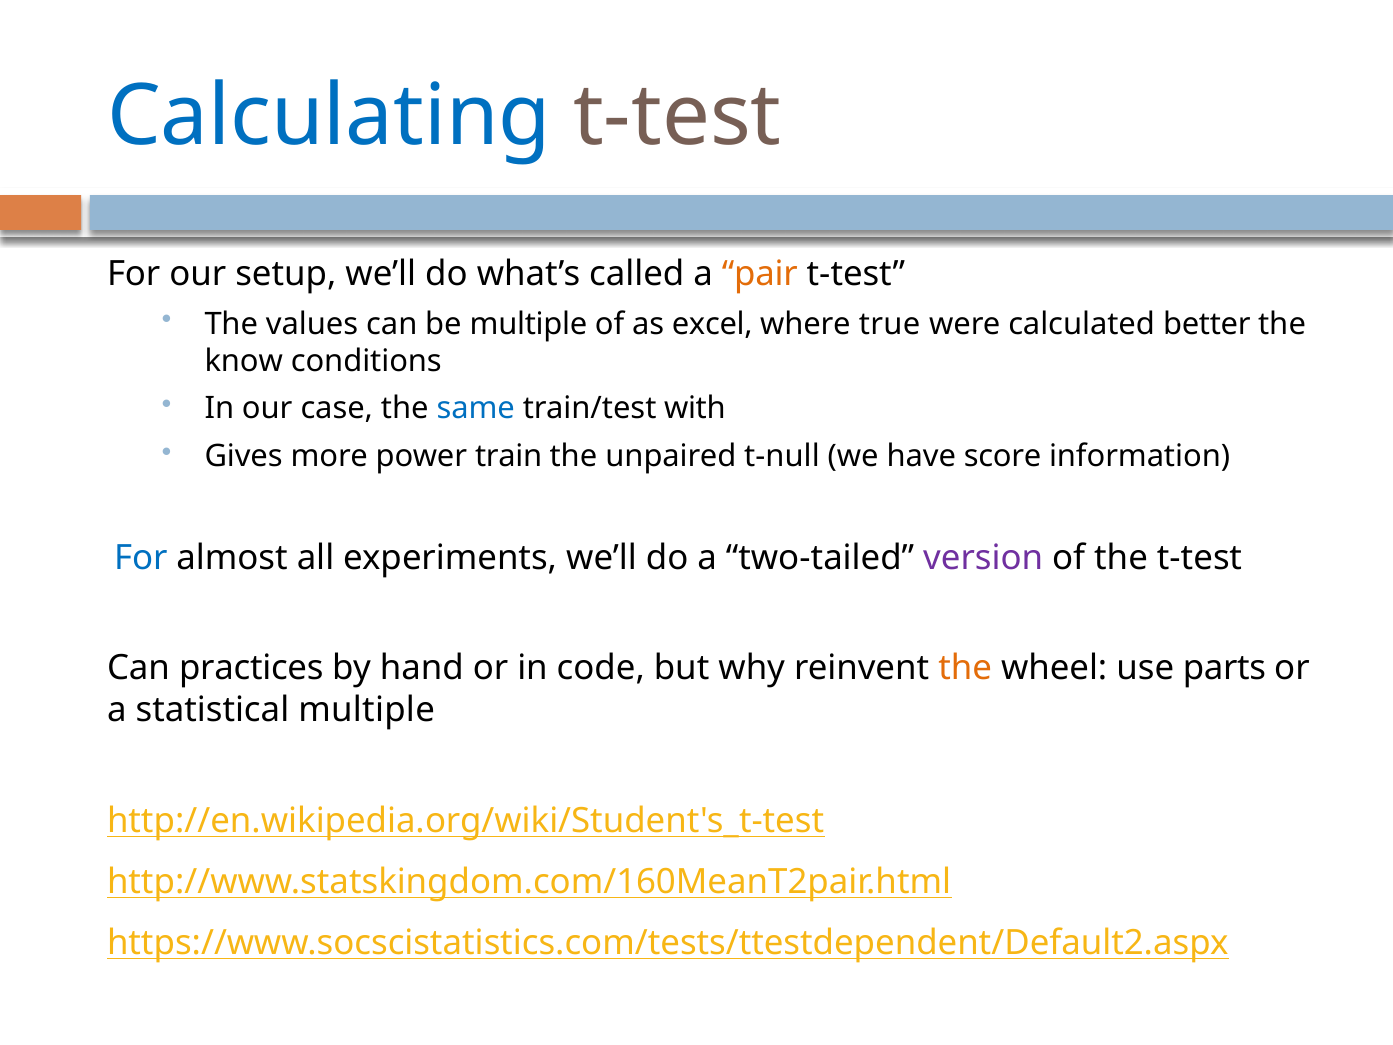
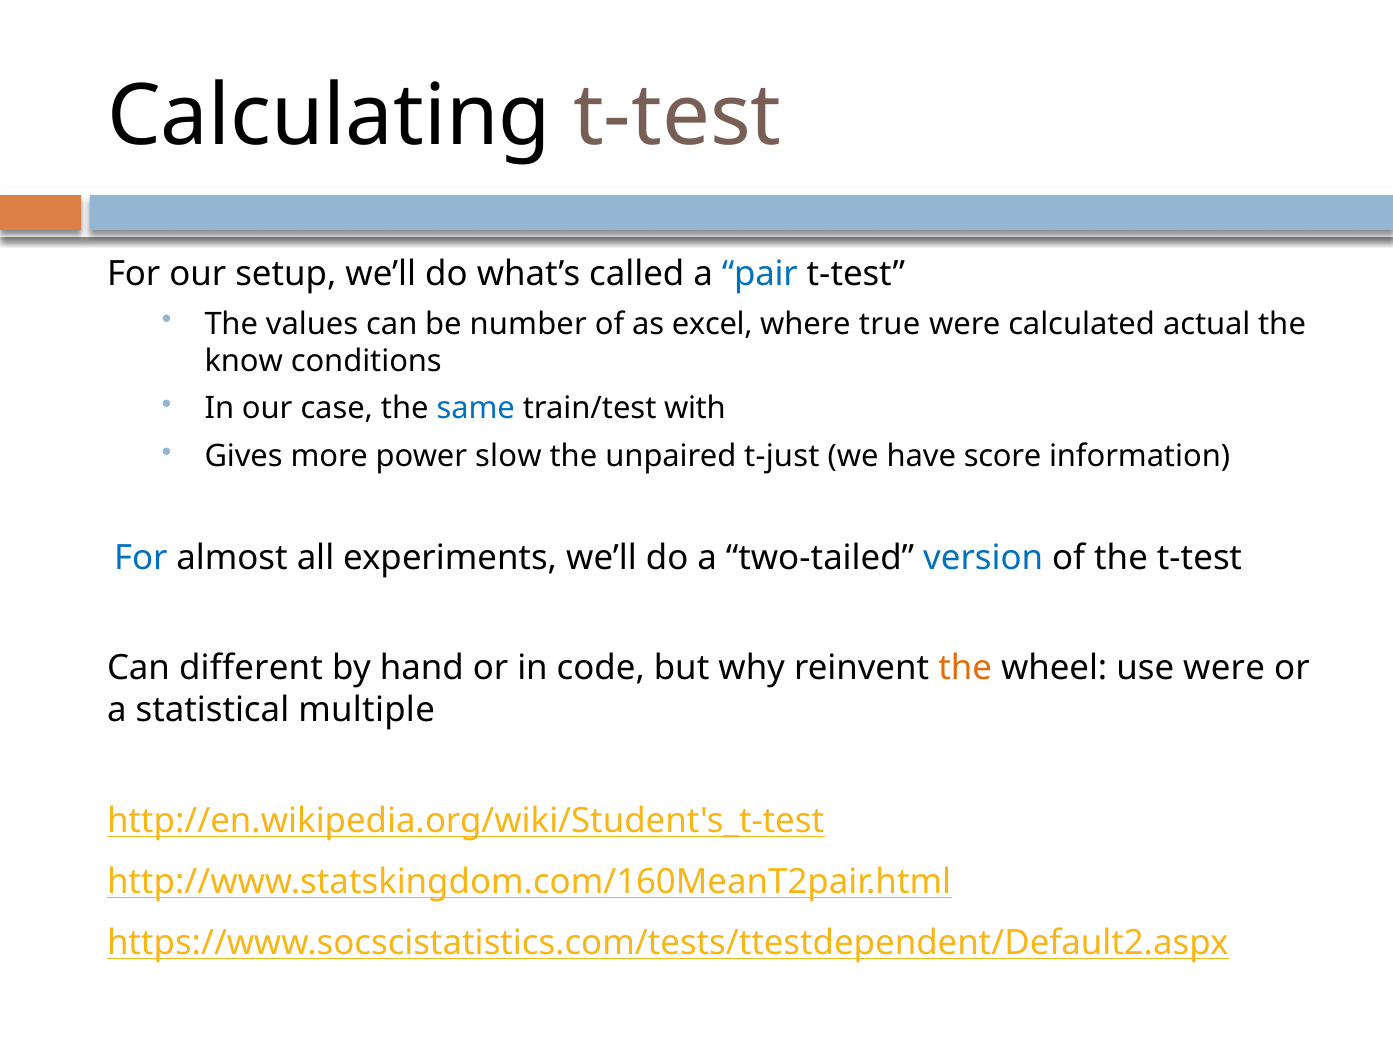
Calculating colour: blue -> black (329, 116)
pair colour: orange -> blue (760, 274)
be multiple: multiple -> number (528, 324)
better: better -> actual (1207, 324)
train: train -> slow (508, 456)
t-null: t-null -> t-just (782, 456)
version colour: purple -> blue (983, 557)
practices: practices -> different (251, 668)
use parts: parts -> were (1224, 668)
